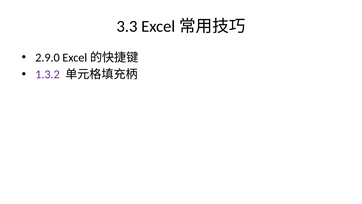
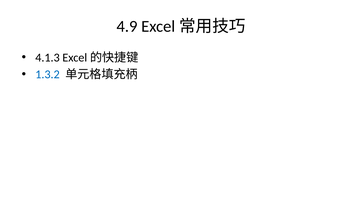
3.3: 3.3 -> 4.9 (127, 26)
2.9.0: 2.9.0 -> 4.1.3 (47, 57)
1.3.2 colour: purple -> blue (47, 74)
